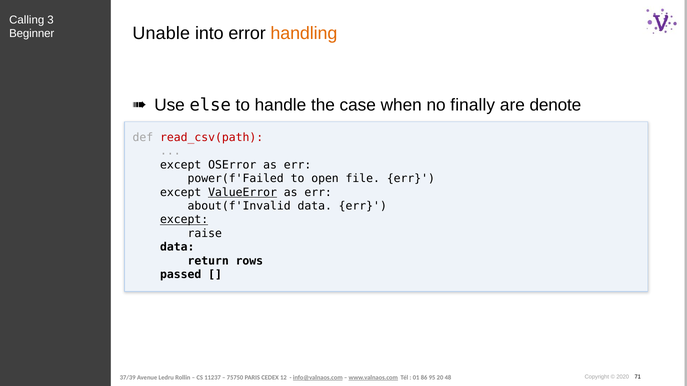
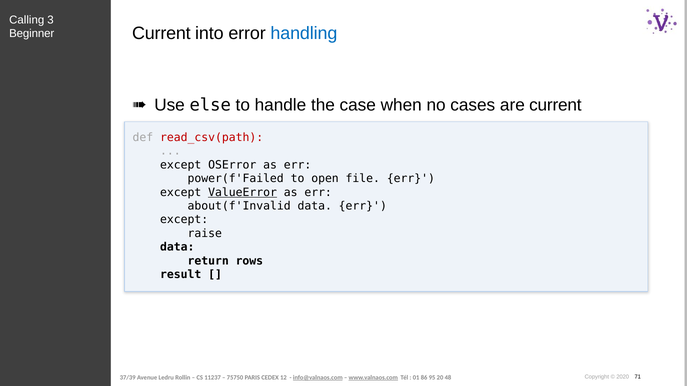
Beginner Unable: Unable -> Current (161, 33)
handling colour: orange -> blue (304, 33)
finally: finally -> cases (473, 105)
are denote: denote -> current (555, 105)
except underline: present -> none (184, 220)
passed: passed -> result (181, 275)
